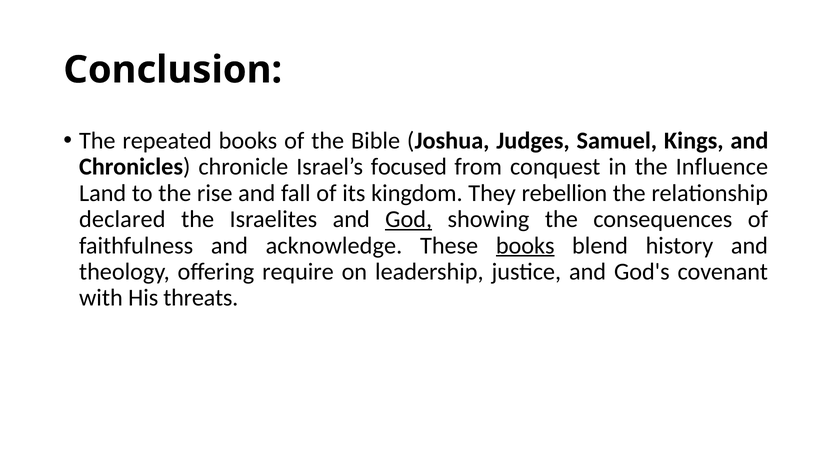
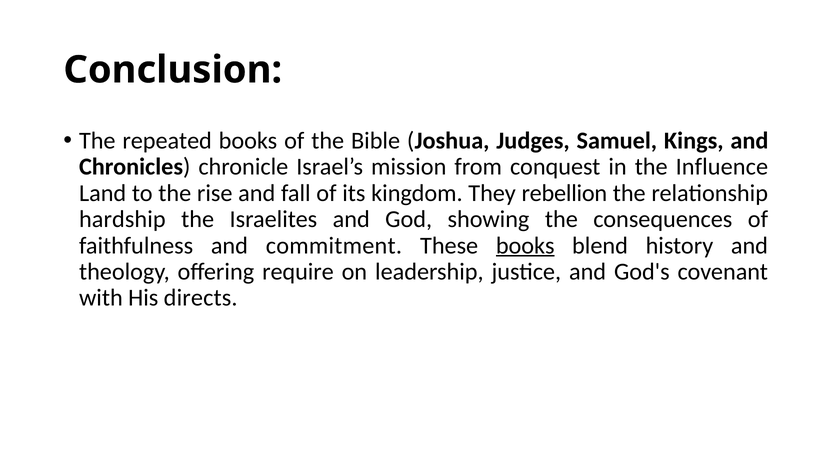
focused: focused -> mission (409, 167)
declared: declared -> hardship (122, 219)
God underline: present -> none (409, 219)
acknowledge: acknowledge -> commitment (334, 246)
threats: threats -> directs (201, 298)
